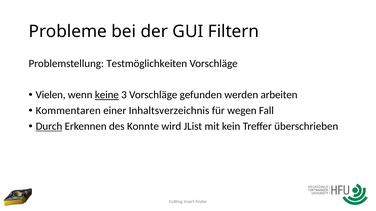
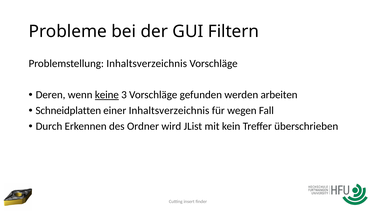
Problemstellung Testmöglichkeiten: Testmöglichkeiten -> Inhaltsverzeichnis (147, 64)
Vielen: Vielen -> Deren (51, 95)
Kommentaren: Kommentaren -> Schneidplatten (68, 111)
Durch underline: present -> none (49, 127)
Konnte: Konnte -> Ordner (143, 127)
